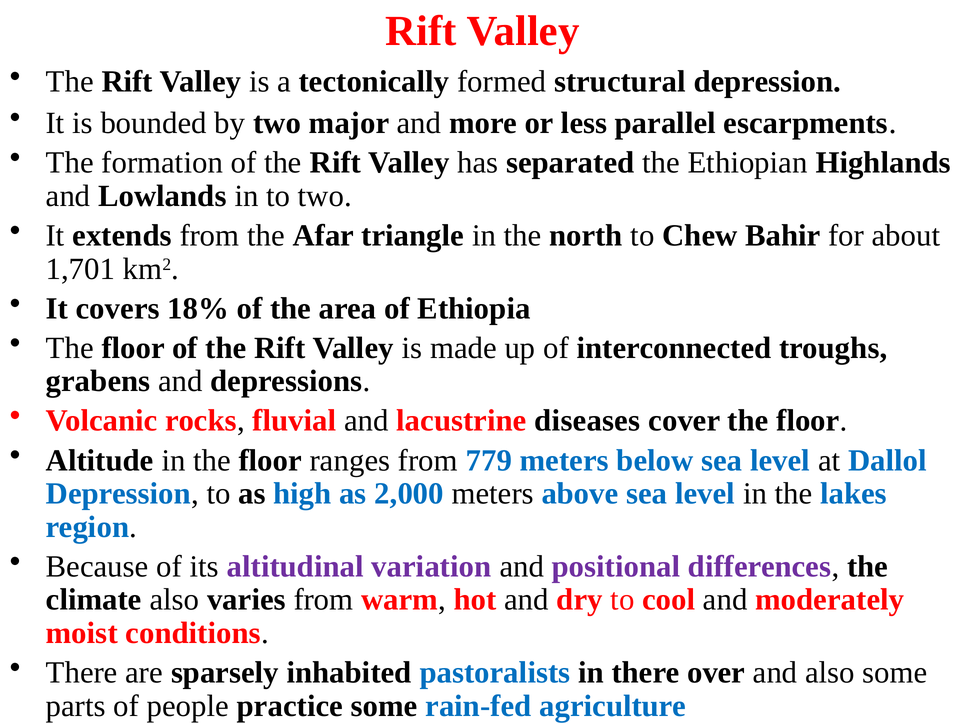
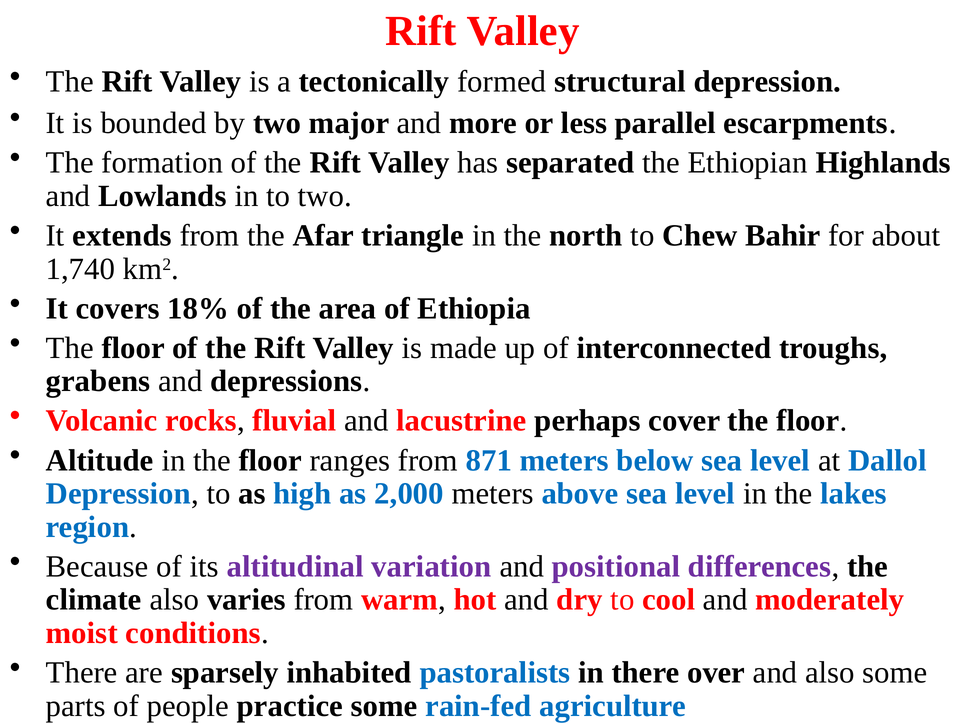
1,701: 1,701 -> 1,740 (81, 269)
diseases: diseases -> perhaps (587, 421)
779: 779 -> 871 (489, 460)
